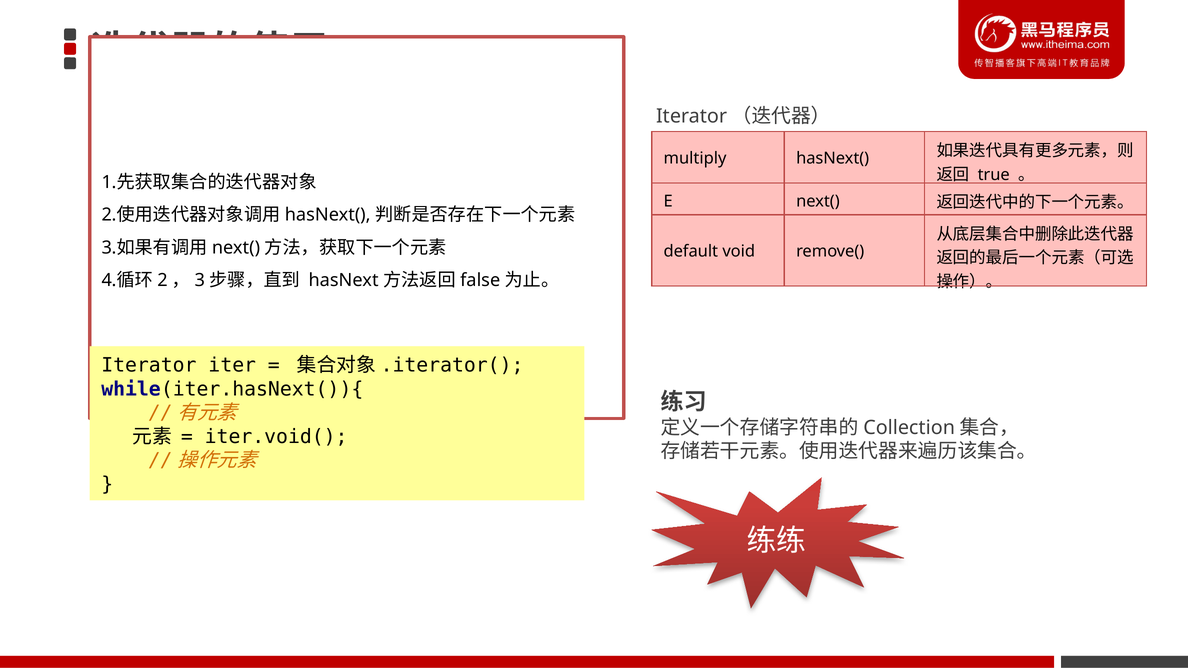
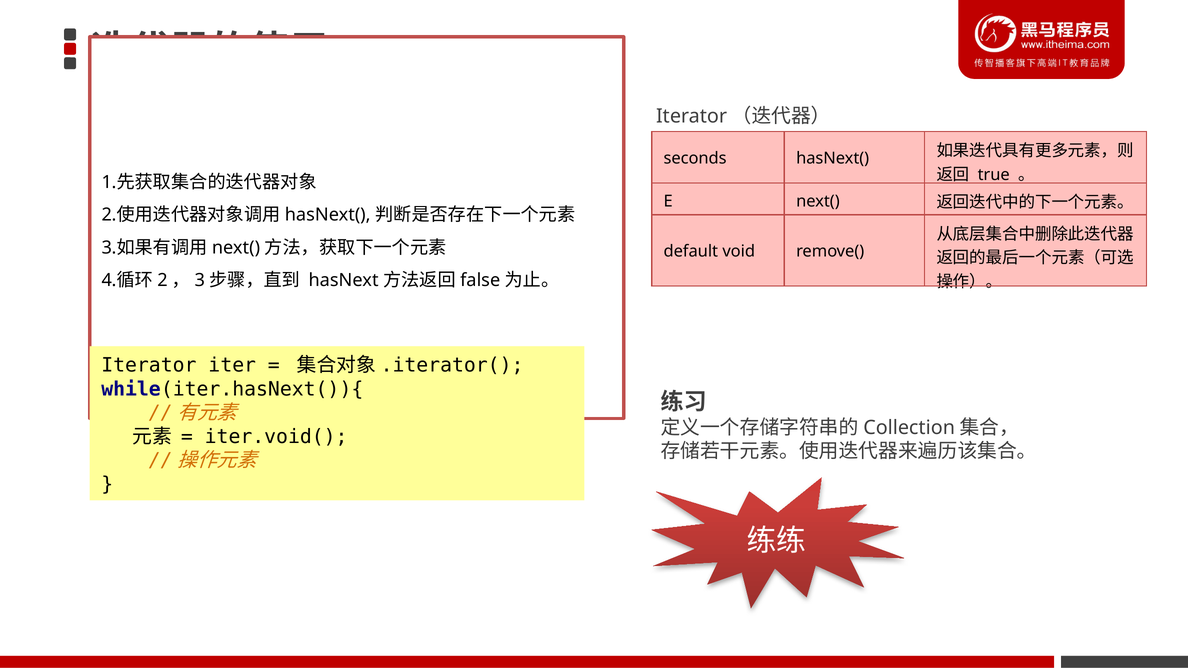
multiply: multiply -> seconds (695, 158)
